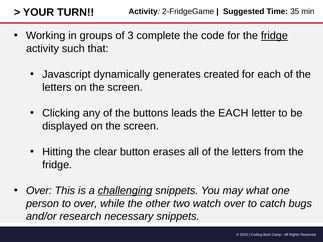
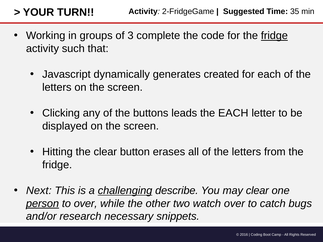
Over: Over -> Next (39, 191)
challenging snippets: snippets -> describe (177, 191)
may what: what -> clear (257, 191)
person underline: none -> present (43, 204)
